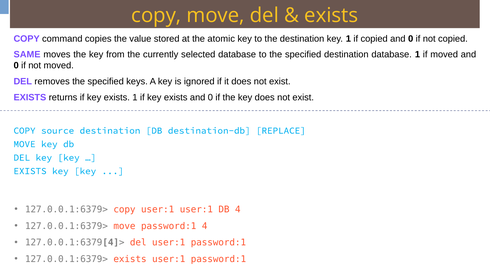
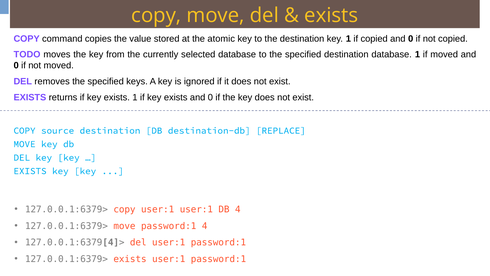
SAME: SAME -> TODO (27, 54)
